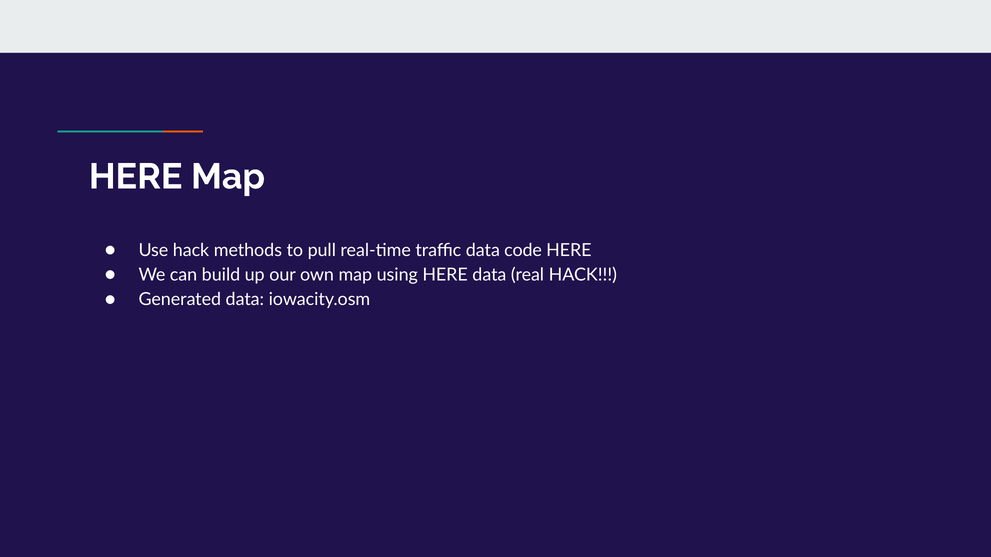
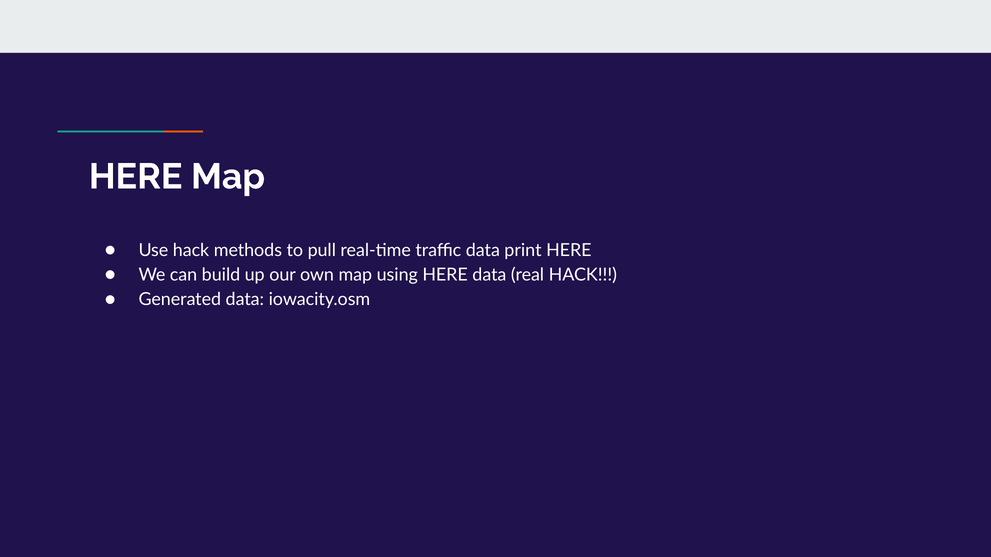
code: code -> print (523, 250)
